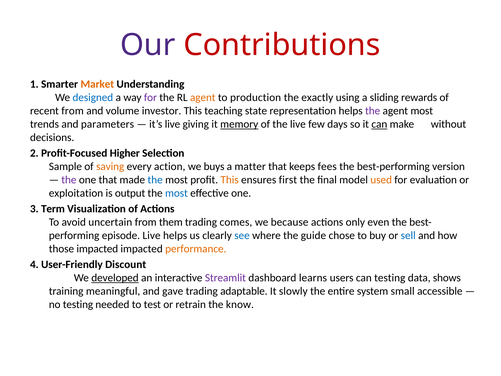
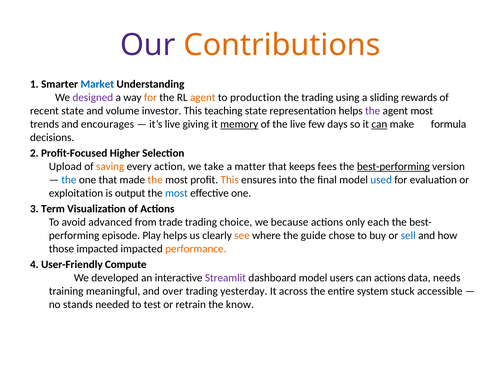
Contributions colour: red -> orange (282, 45)
Market colour: orange -> blue (97, 84)
designed colour: blue -> purple (93, 97)
for colour: purple -> orange (150, 97)
the exactly: exactly -> trading (317, 97)
recent from: from -> state (73, 111)
parameters: parameters -> encourages (107, 124)
without: without -> formula (449, 124)
Sample: Sample -> Upload (65, 166)
buys: buys -> take (214, 166)
best-performing underline: none -> present (393, 166)
the colour: purple -> blue (69, 180)
the colour: blue -> orange (155, 180)
first: first -> into (288, 180)
used colour: orange -> blue (381, 180)
uncertain: uncertain -> advanced (110, 222)
them: them -> trade (171, 222)
comes: comes -> choice (236, 222)
even: even -> each (378, 222)
episode Live: Live -> Play (152, 235)
see colour: blue -> orange (242, 235)
Discount: Discount -> Compute (126, 264)
developed underline: present -> none (115, 278)
dashboard learns: learns -> model (313, 278)
can testing: testing -> actions (390, 278)
shows: shows -> needs (447, 278)
gave: gave -> over (173, 291)
adaptable: adaptable -> yesterday (244, 291)
slowly: slowly -> across (293, 291)
small: small -> stuck (403, 291)
no testing: testing -> stands (78, 304)
